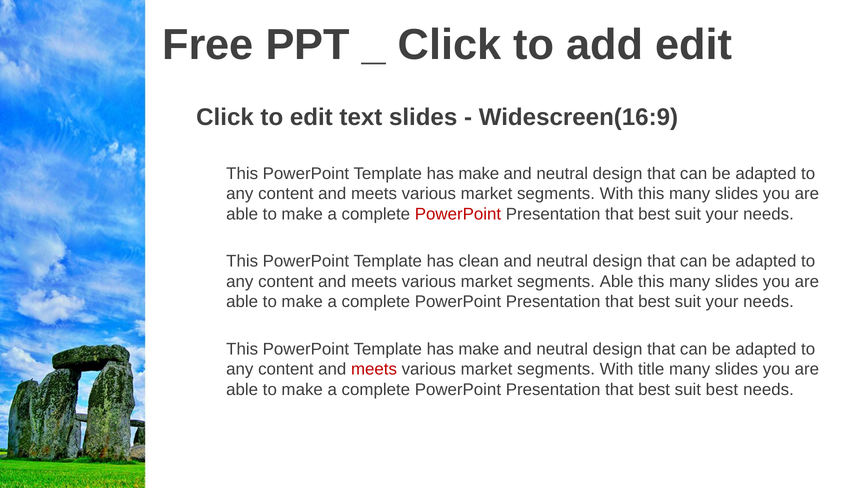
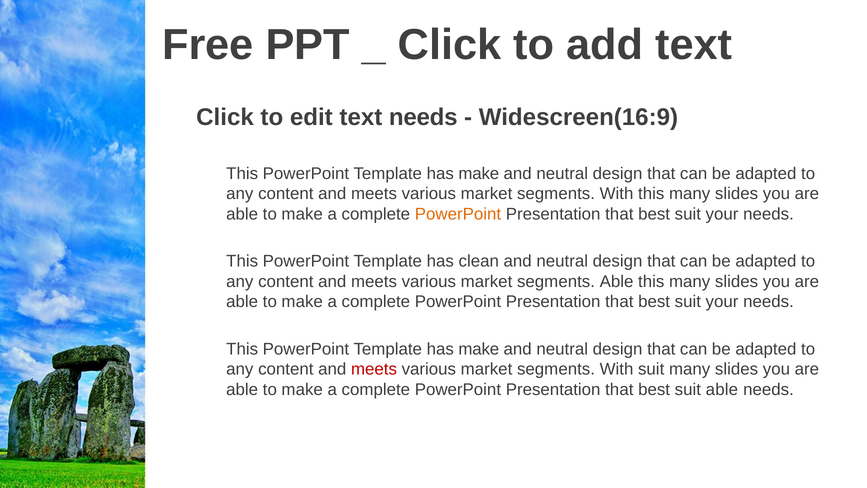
add edit: edit -> text (694, 45)
text slides: slides -> needs (423, 117)
PowerPoint colour: red -> orange (458, 214)
With title: title -> suit (651, 369)
suit best: best -> able (722, 389)
